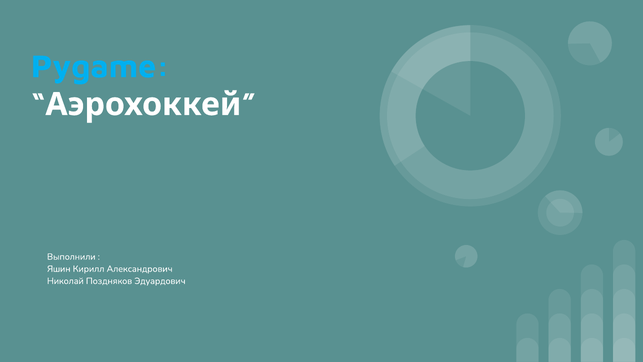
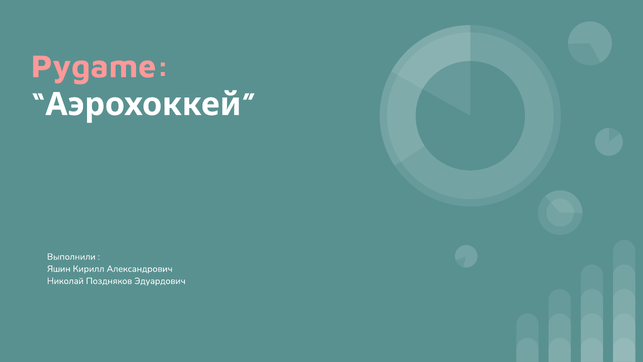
Pygame colour: light blue -> pink (100, 67)
